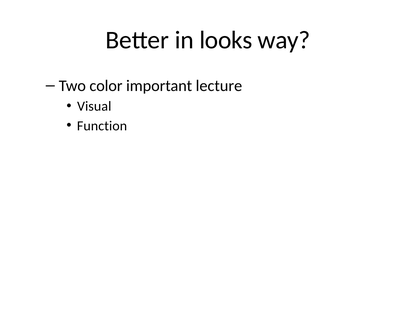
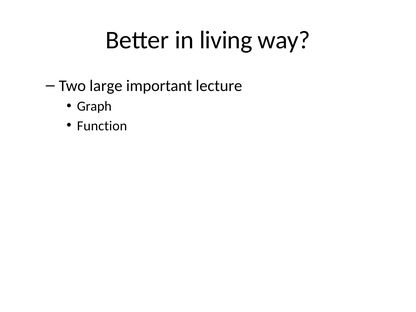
looks: looks -> living (226, 40)
color: color -> large (106, 86)
Visual: Visual -> Graph (94, 106)
